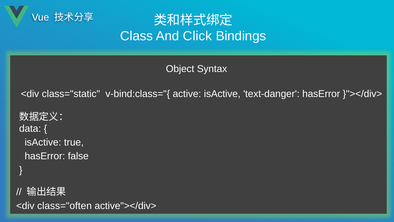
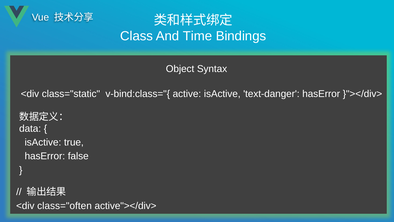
Click: Click -> Time (198, 36)
